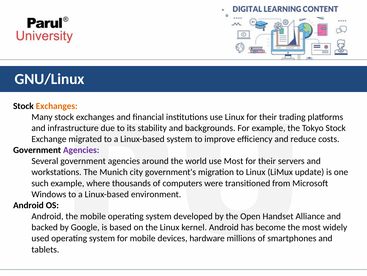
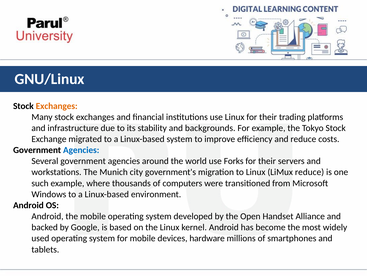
Agencies colour: purple -> blue (81, 150)
use Most: Most -> Forks (234, 161)
LiMux update: update -> reduce (310, 172)
